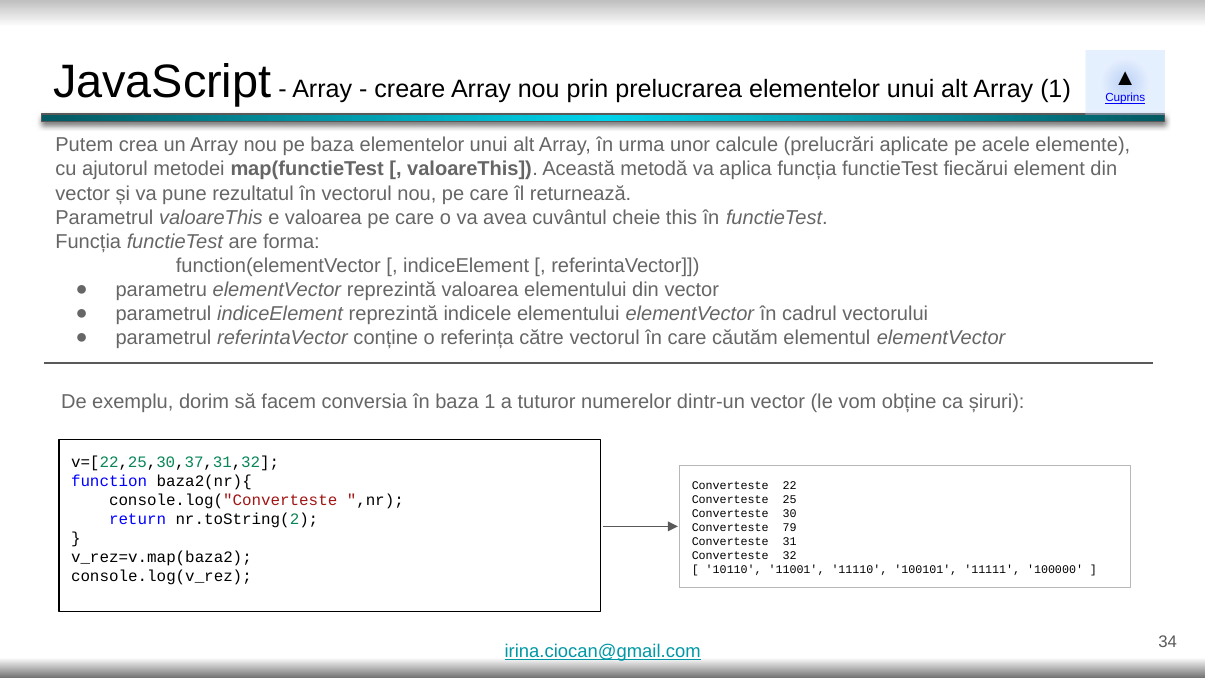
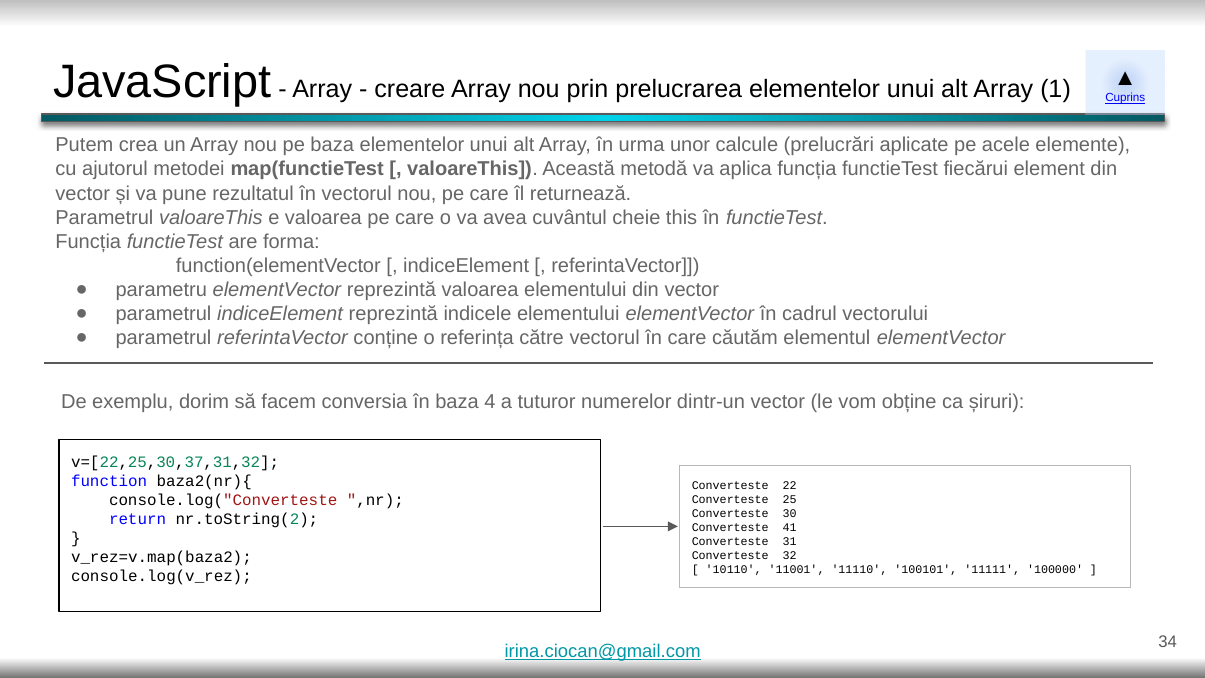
baza 1: 1 -> 4 (490, 401)
79: 79 -> 41 (790, 527)
